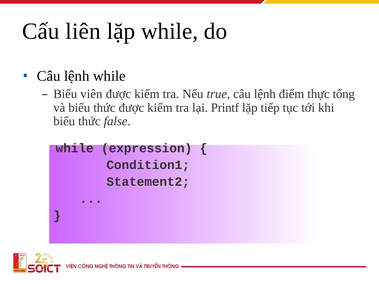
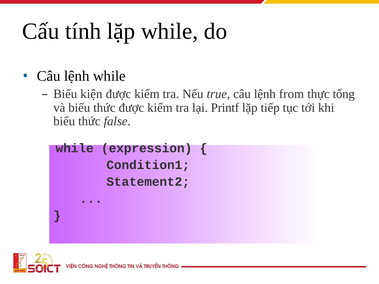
liên: liên -> tính (83, 31)
viên: viên -> kiện (91, 94)
điểm: điểm -> from (291, 94)
